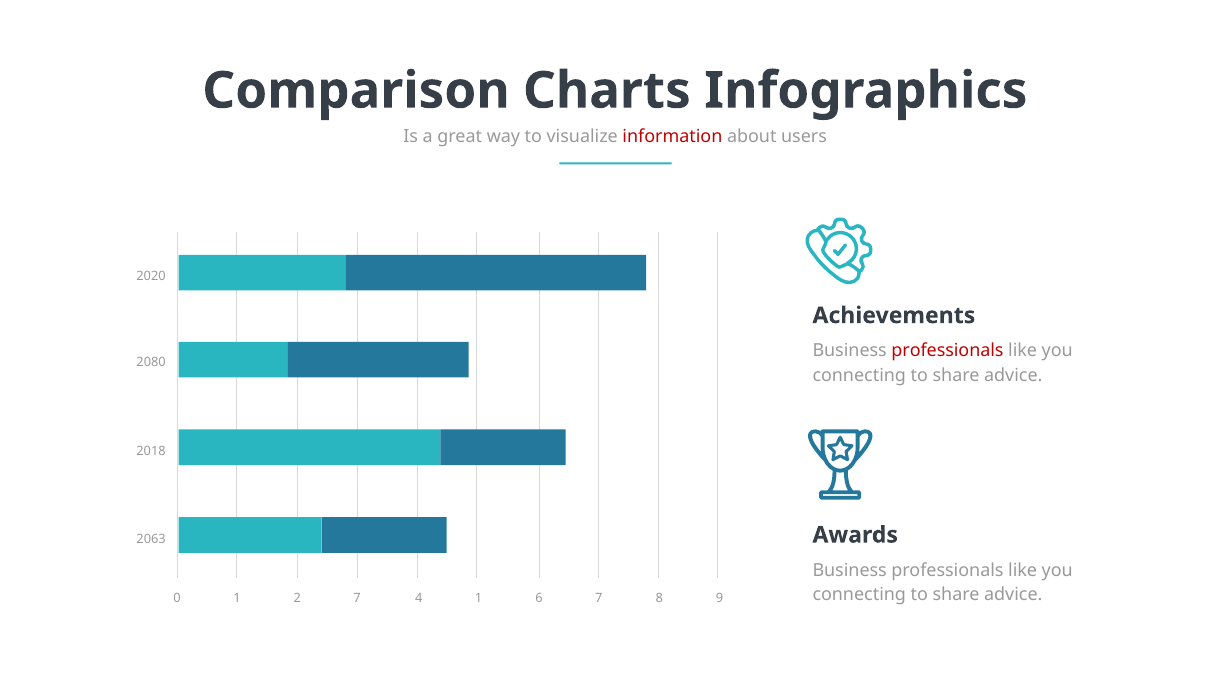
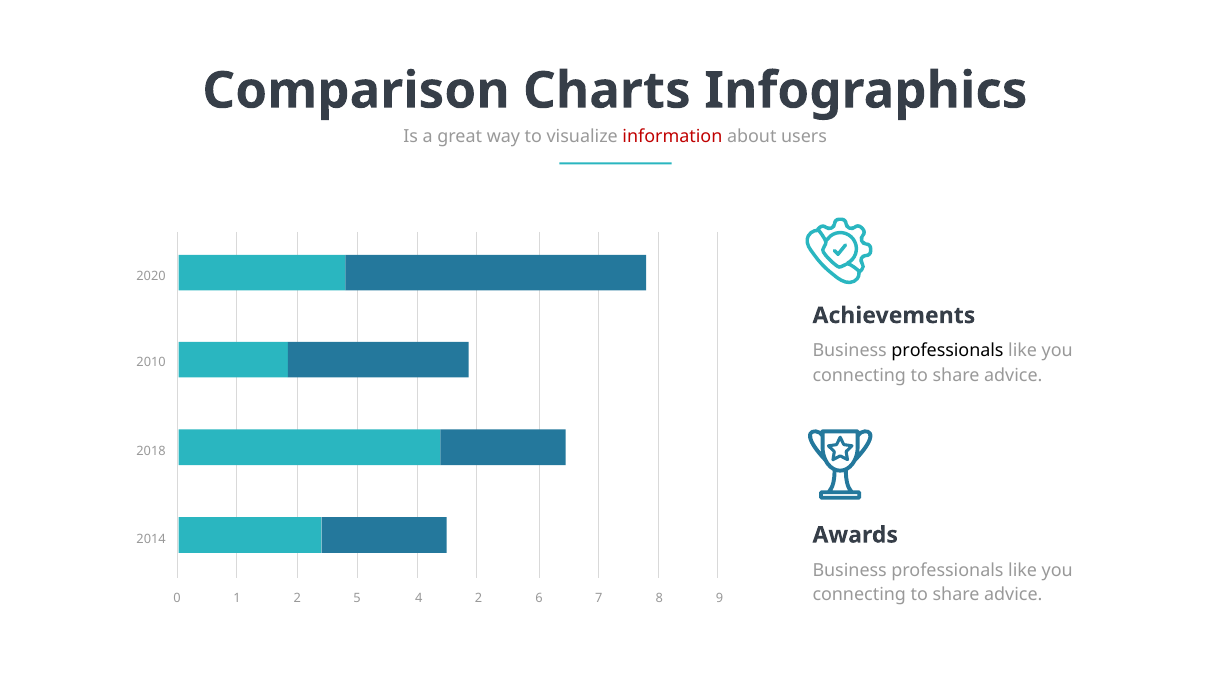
professionals colour: red -> black (947, 351)
2080: 2080 -> 2010 (151, 362)
2063: 2063 -> 2014 (151, 539)
2 7: 7 -> 5 (357, 598)
4 1: 1 -> 2 (479, 598)
